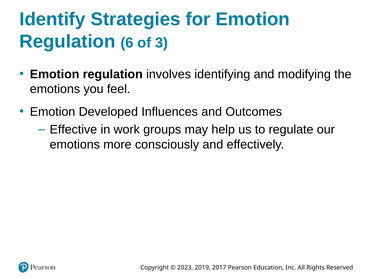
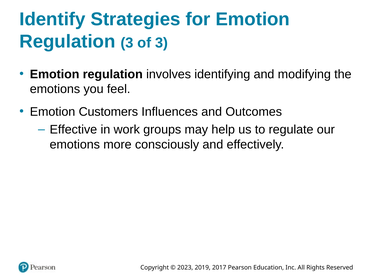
Regulation 6: 6 -> 3 (127, 43)
Developed: Developed -> Customers (108, 112)
